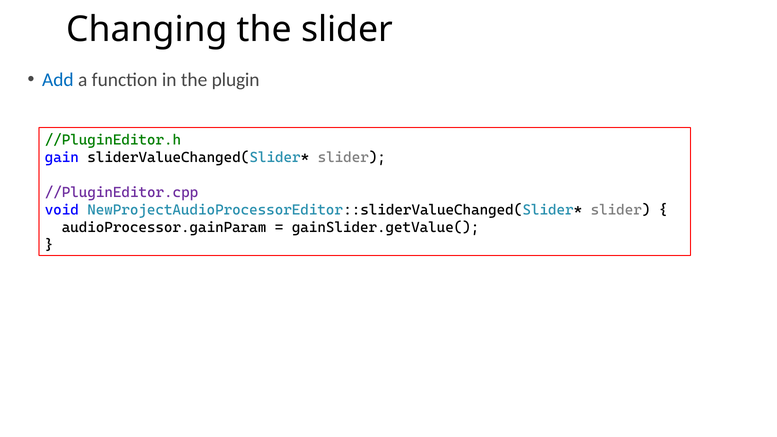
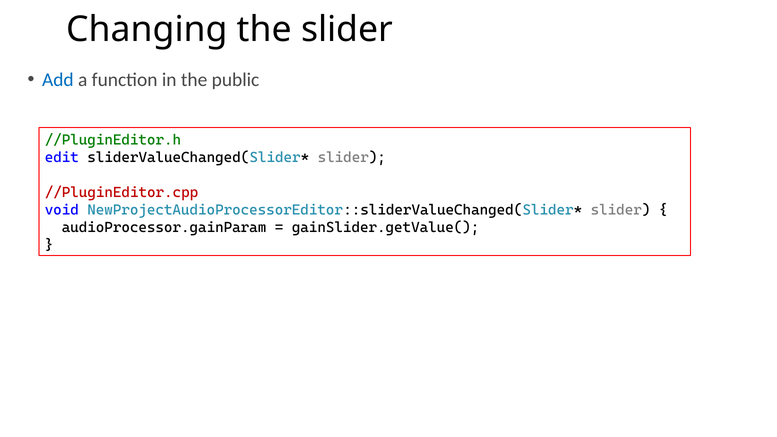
plugin: plugin -> public (236, 80)
gain: gain -> edit (62, 158)
//PluginEditor.cpp colour: purple -> red (121, 193)
